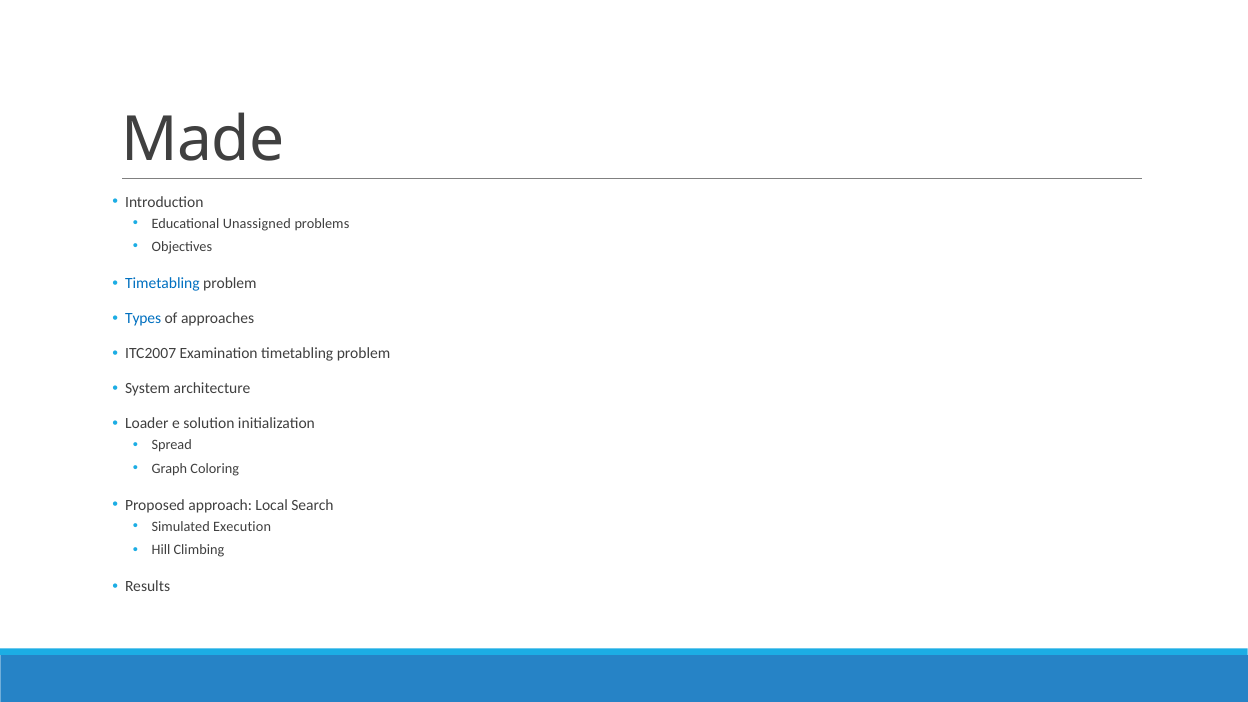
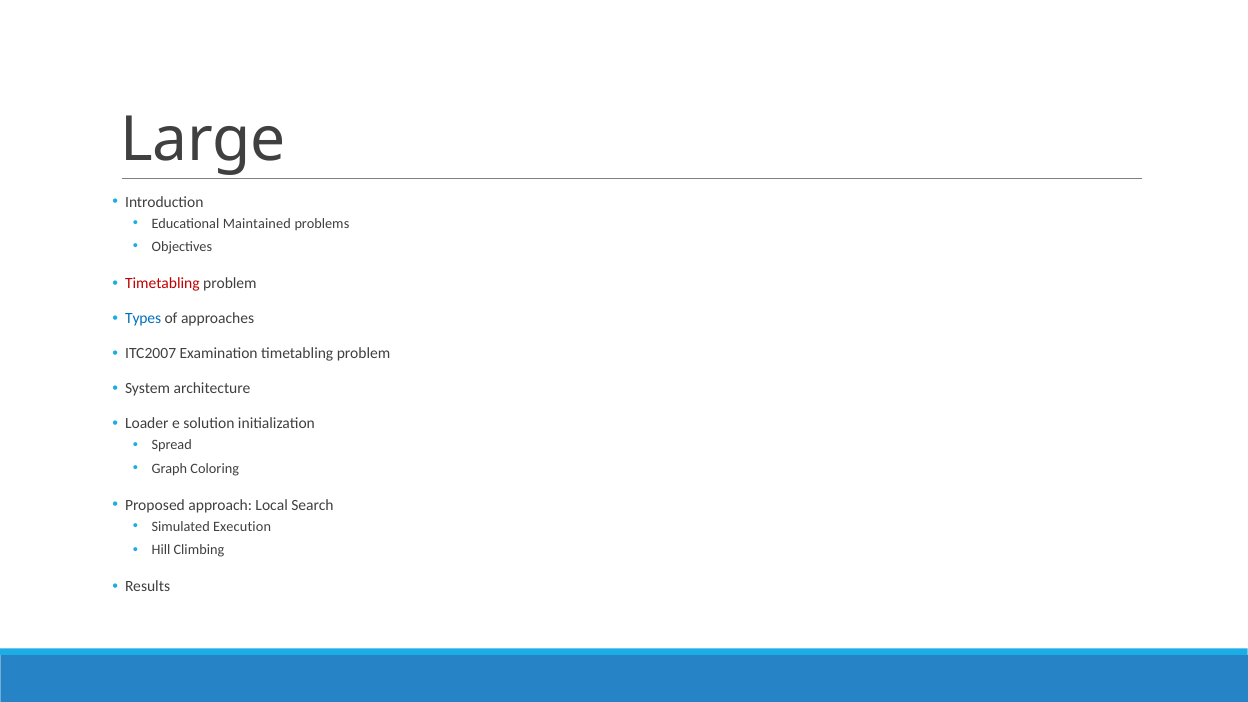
Made: Made -> Large (203, 140)
Unassigned: Unassigned -> Maintained (257, 223)
Timetabling colour: blue -> red (162, 284)
